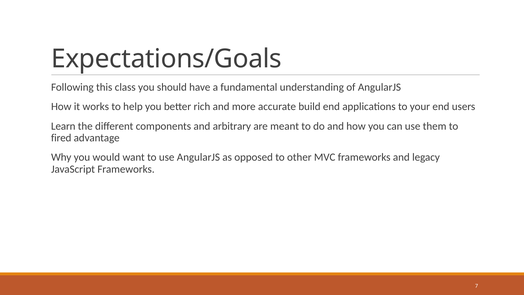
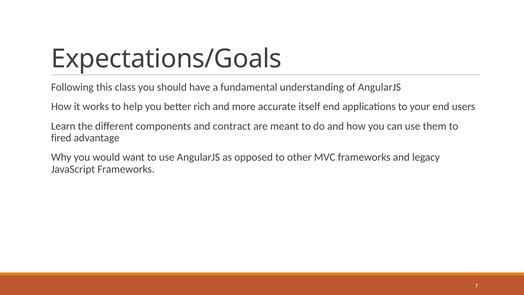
build: build -> itself (309, 107)
arbitrary: arbitrary -> contract (232, 126)
